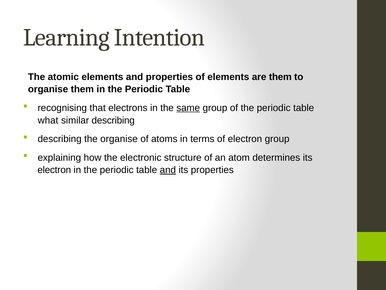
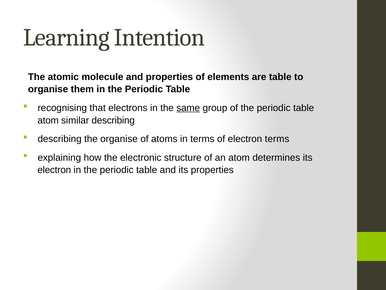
atomic elements: elements -> molecule (102, 77)
are them: them -> table (280, 77)
what: what -> atom (48, 120)
electron group: group -> terms (277, 139)
and underline: present -> none (168, 170)
